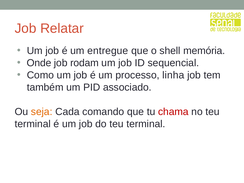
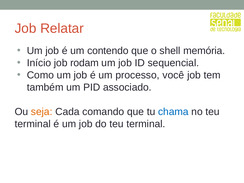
entregue: entregue -> contendo (108, 51)
Onde: Onde -> Início (39, 63)
linha: linha -> você (173, 75)
chama colour: red -> blue (173, 112)
